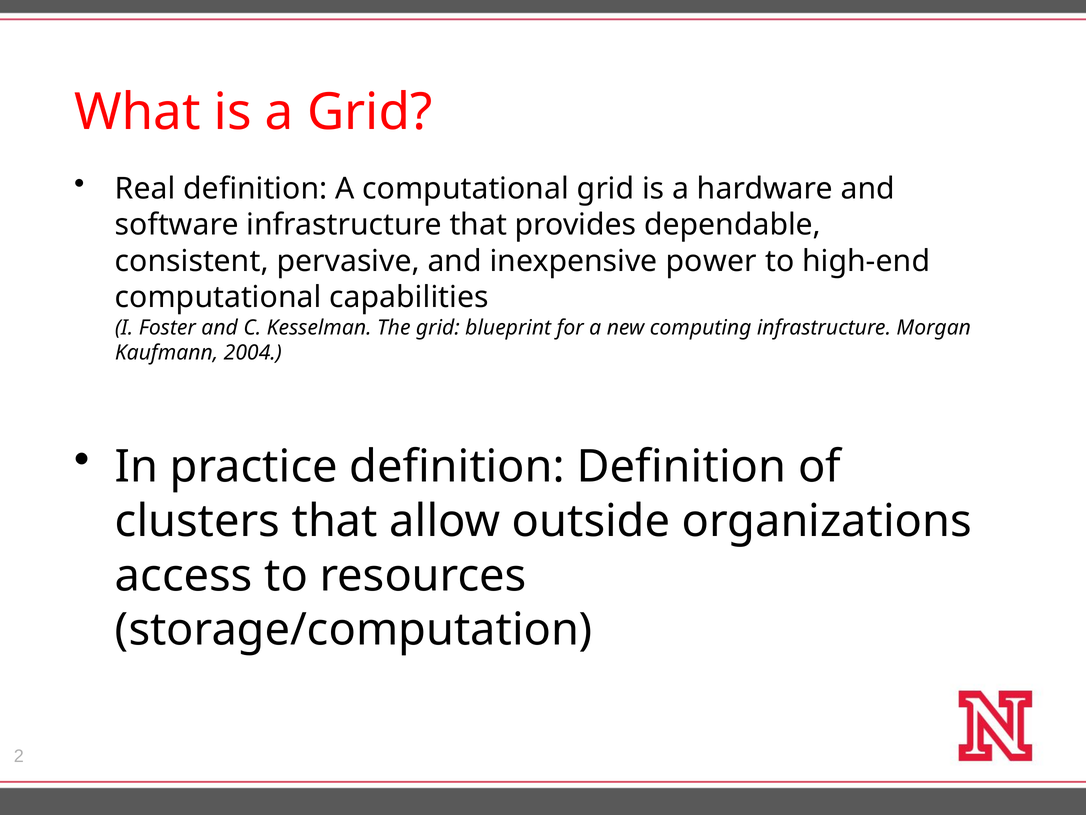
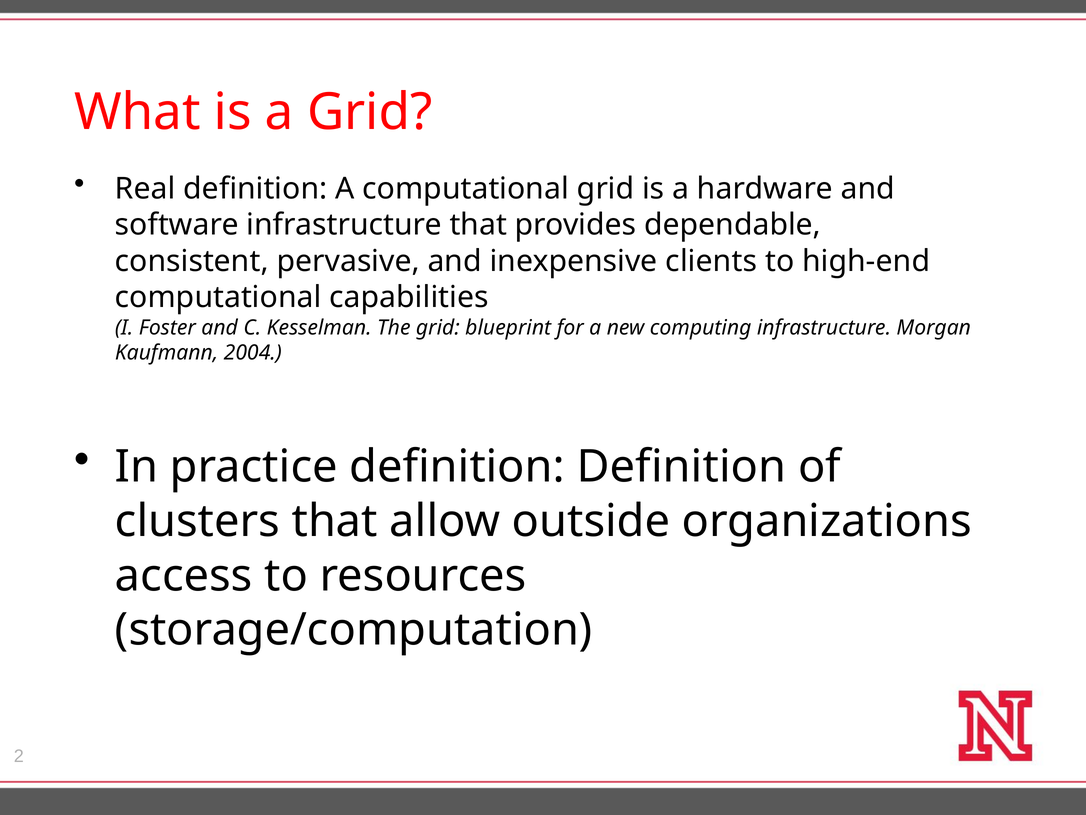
power: power -> clients (711, 261)
